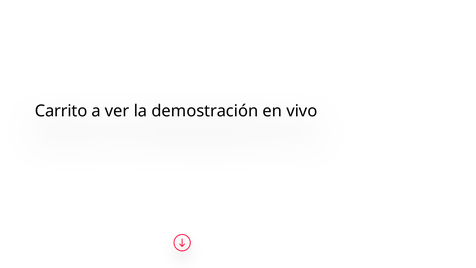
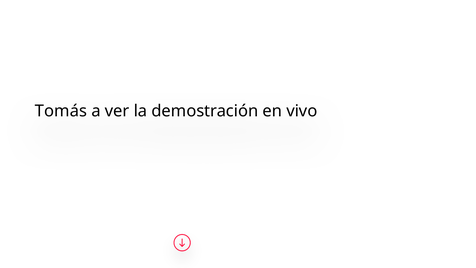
Carrito: Carrito -> Tomás (61, 111)
